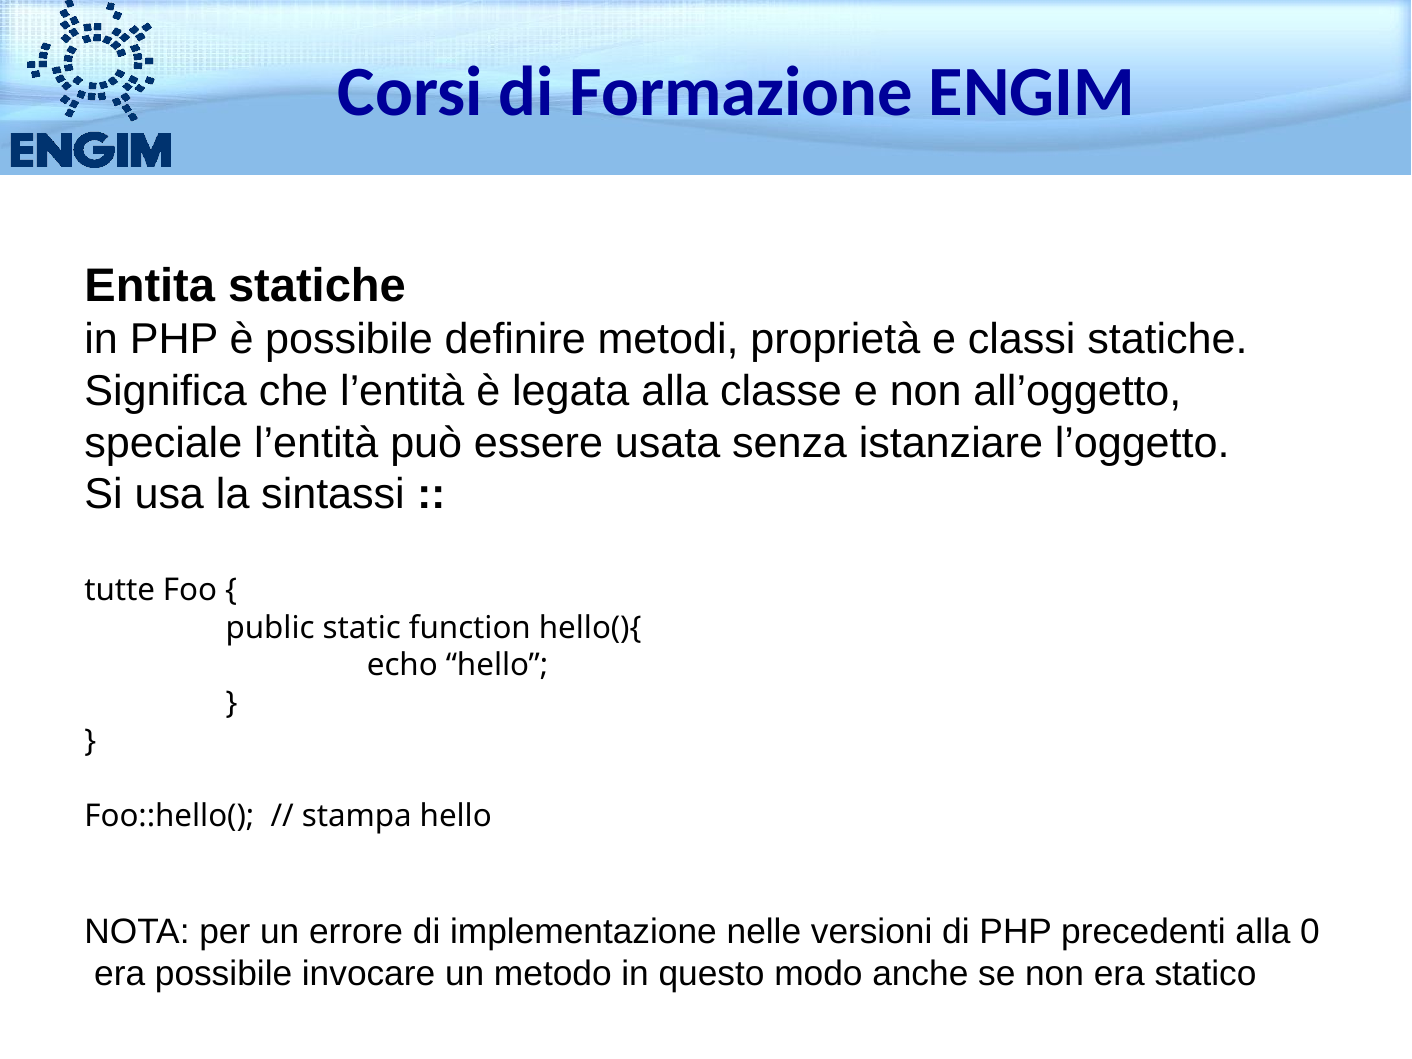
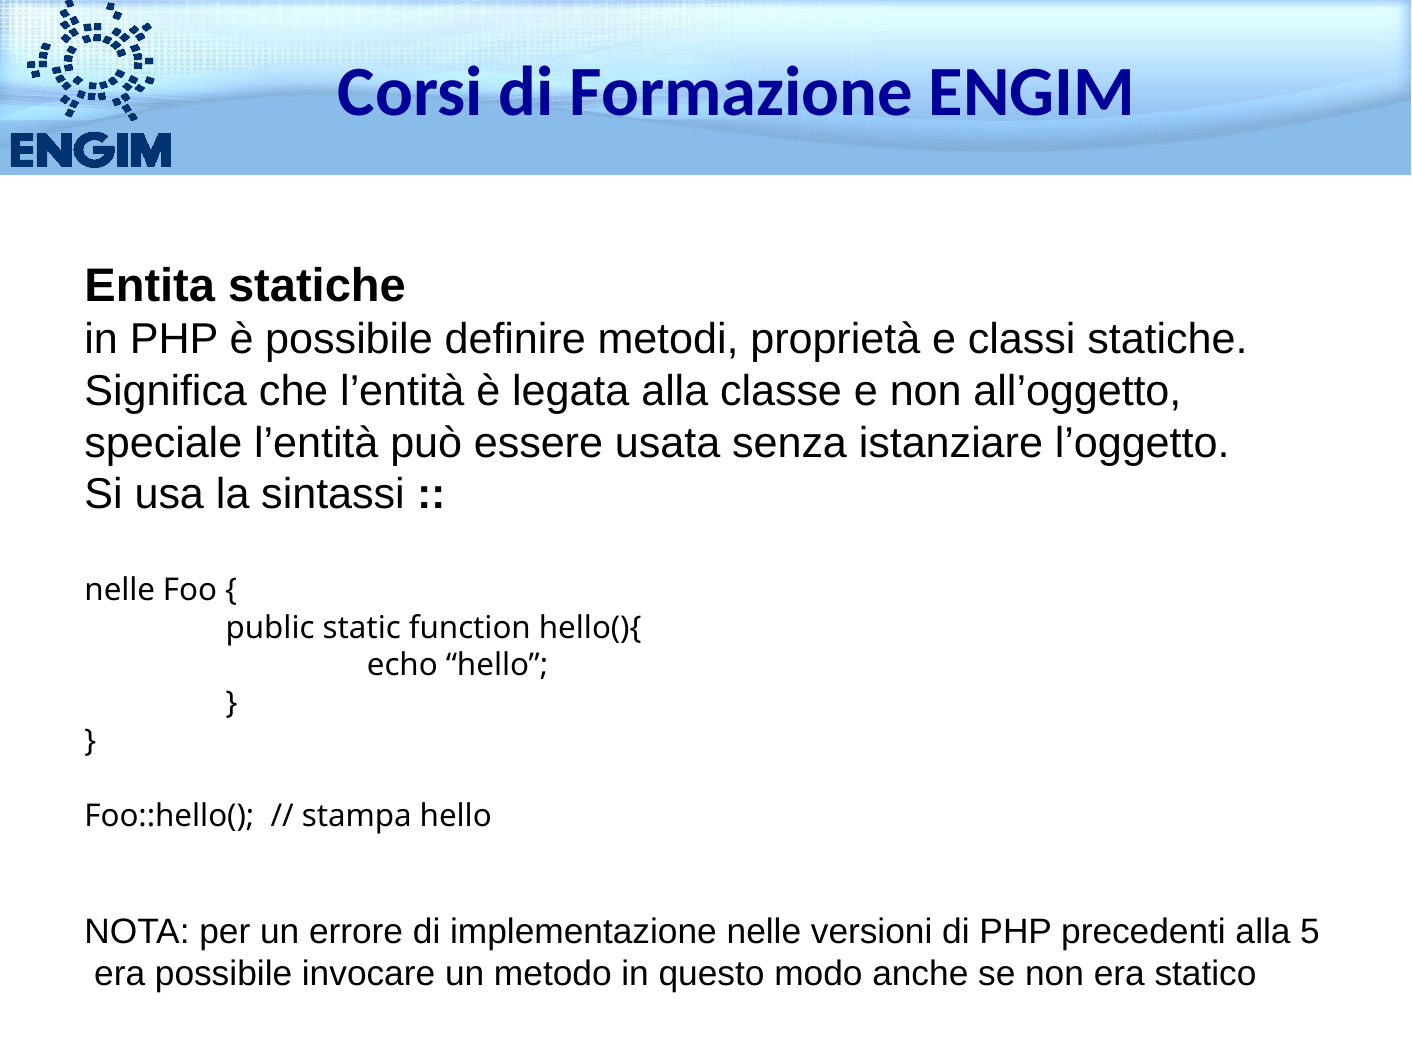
tutte: tutte -> nelle (120, 590)
0: 0 -> 5 (1310, 932)
